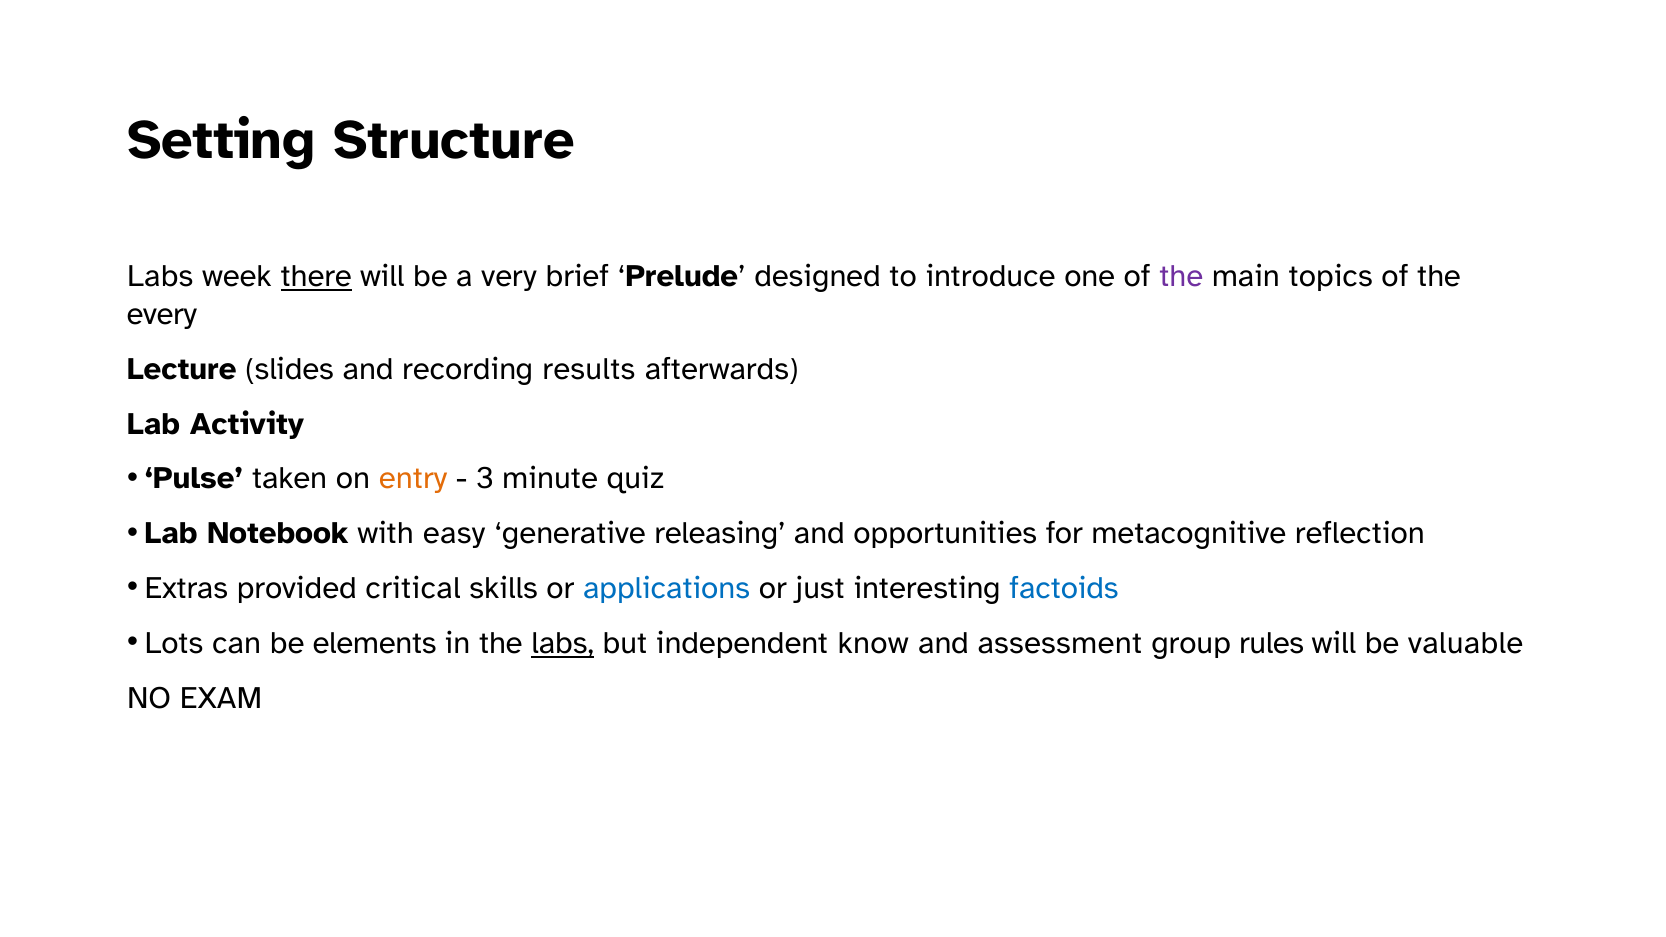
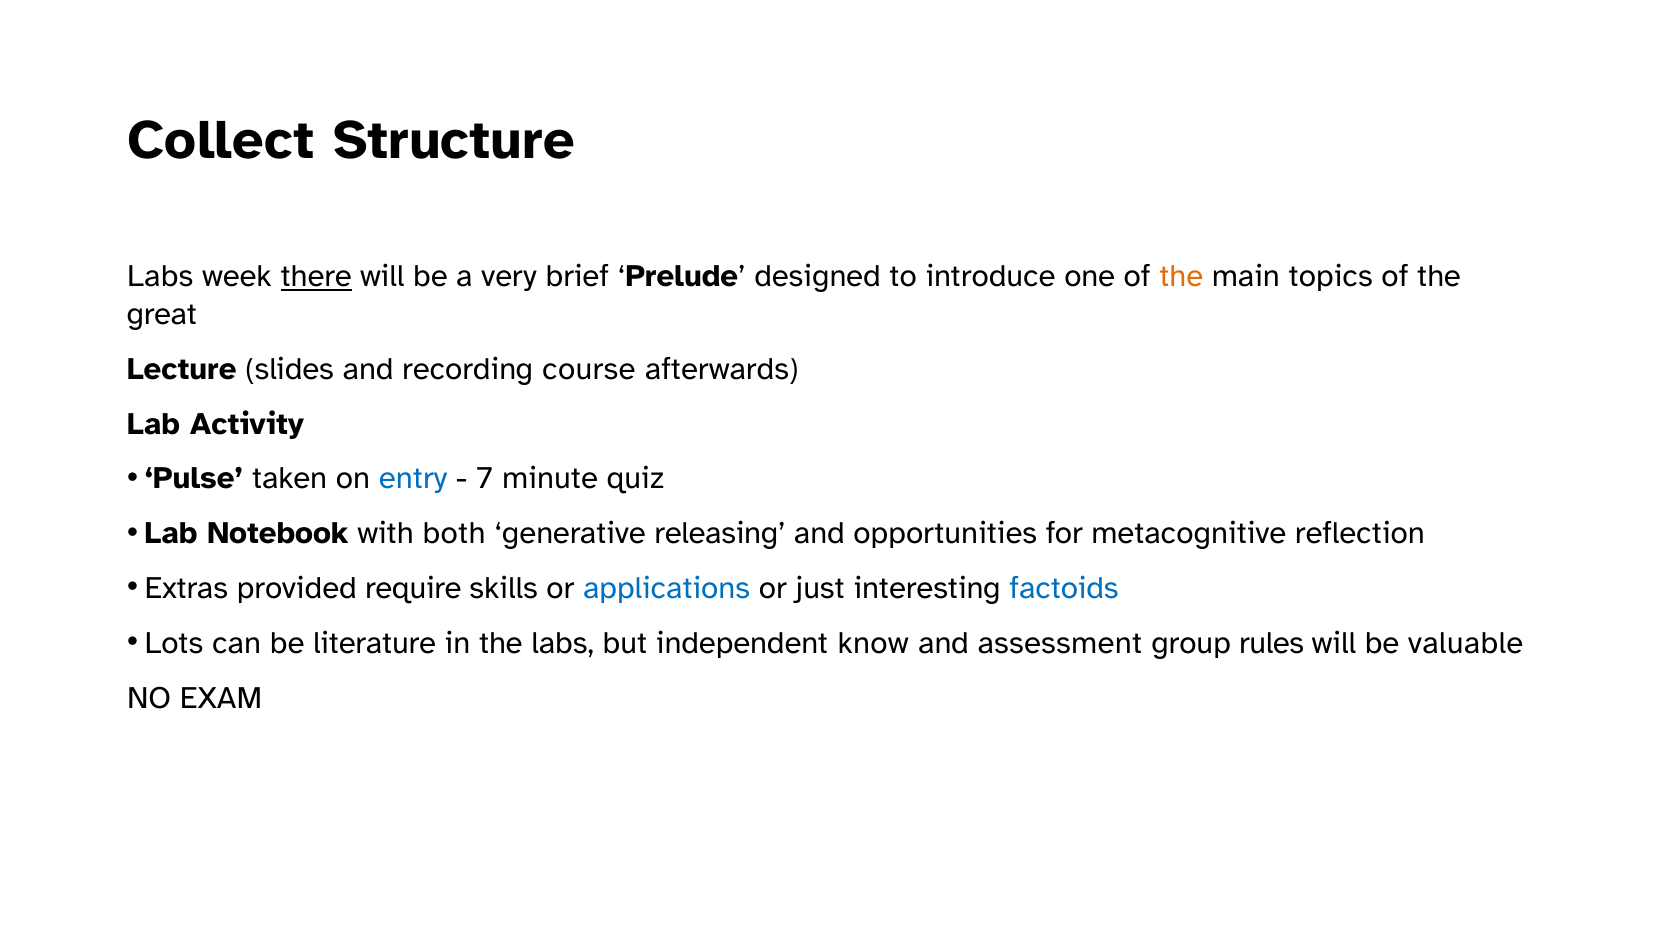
Setting: Setting -> Collect (221, 140)
the colour: purple -> orange (1181, 277)
every: every -> great (162, 314)
results: results -> course (589, 369)
entry colour: orange -> blue (413, 479)
3: 3 -> 7 (485, 479)
easy: easy -> both (454, 534)
critical: critical -> require (413, 588)
elements: elements -> literature (375, 643)
labs underline: present -> none (563, 643)
